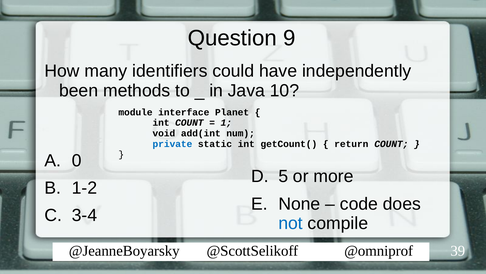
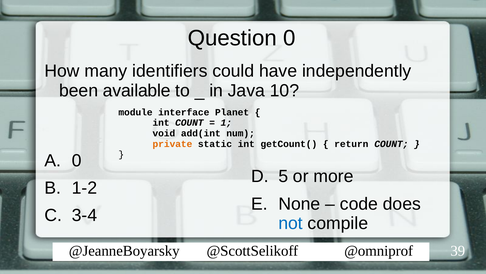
Question 9: 9 -> 0 (289, 38)
methods: methods -> available (137, 90)
private colour: blue -> orange (172, 144)
